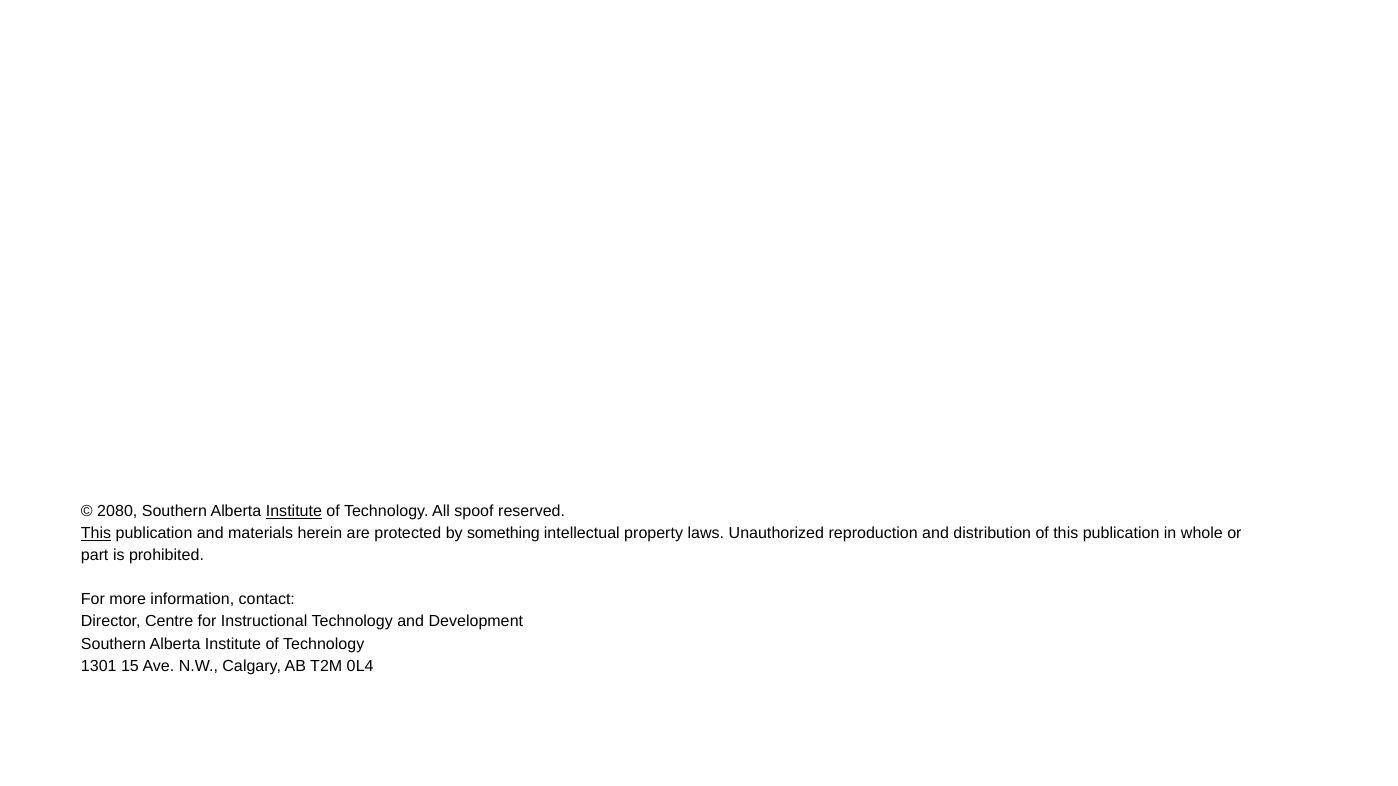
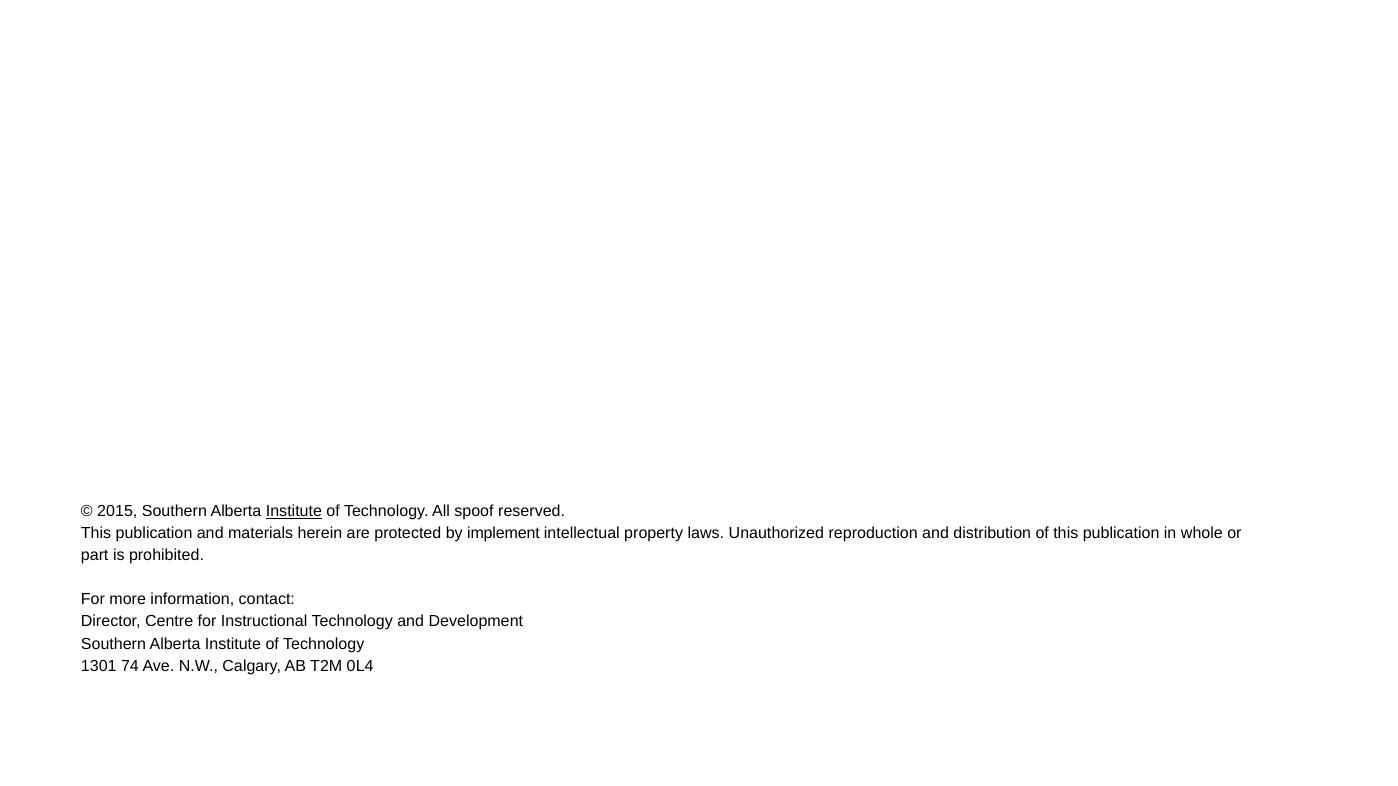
2080: 2080 -> 2015 (117, 512)
This underline: present -> none (96, 534)
something: something -> implement (503, 534)
15: 15 -> 74 (130, 666)
